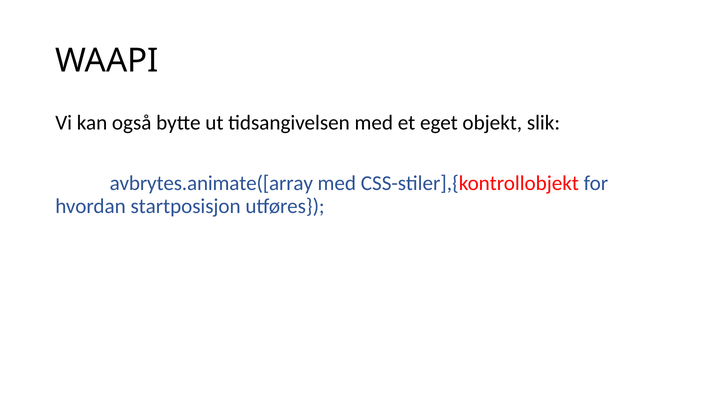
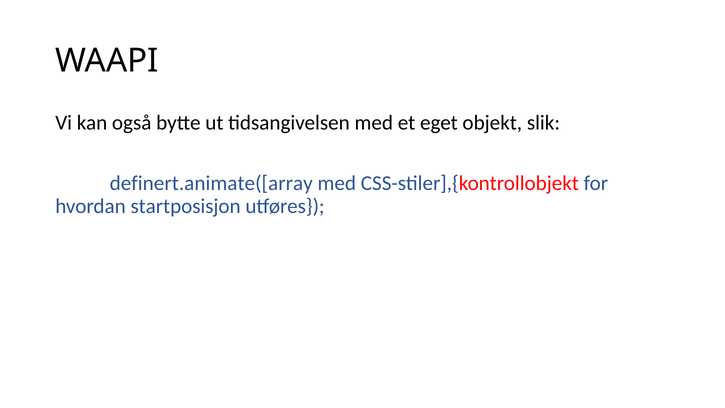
avbrytes.animate([array: avbrytes.animate([array -> definert.animate([array (211, 183)
